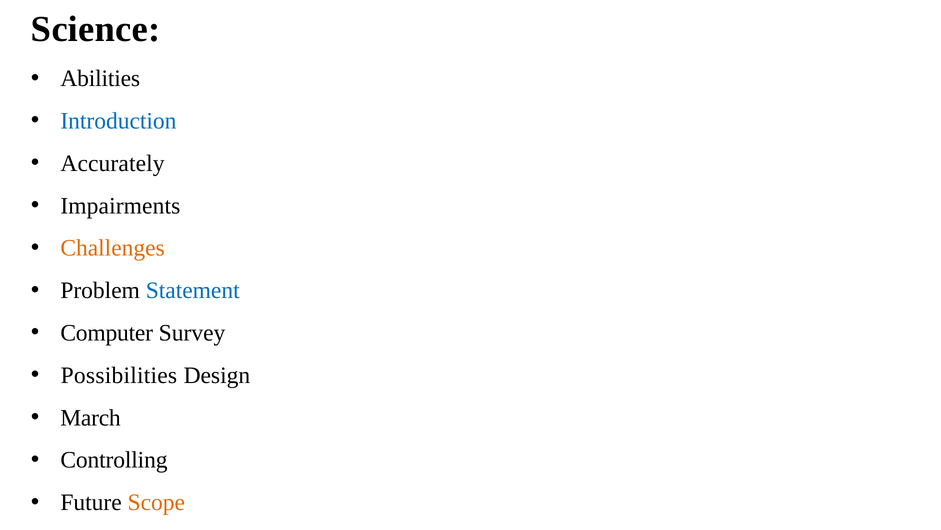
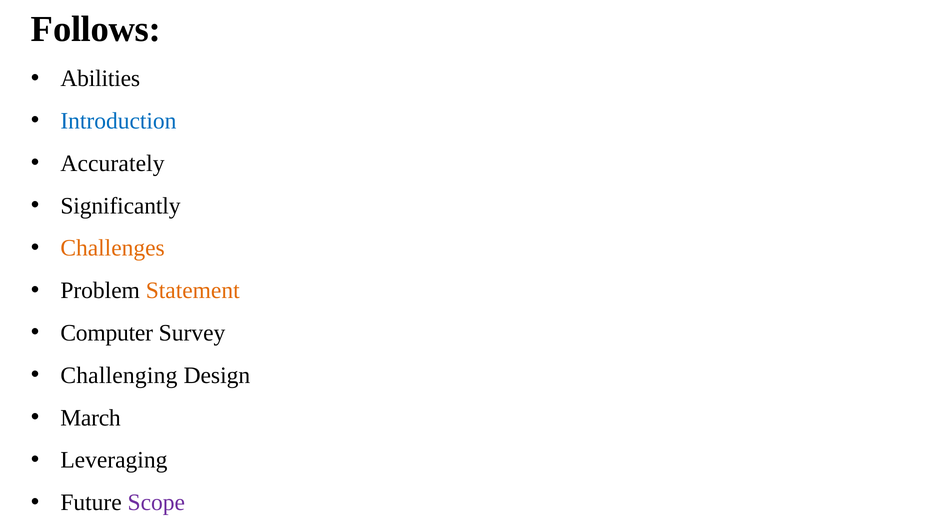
Science: Science -> Follows (96, 29)
Impairments: Impairments -> Significantly (120, 205)
Statement colour: blue -> orange (193, 290)
Possibilities: Possibilities -> Challenging (119, 375)
Controlling: Controlling -> Leveraging (114, 460)
Scope colour: orange -> purple (156, 502)
